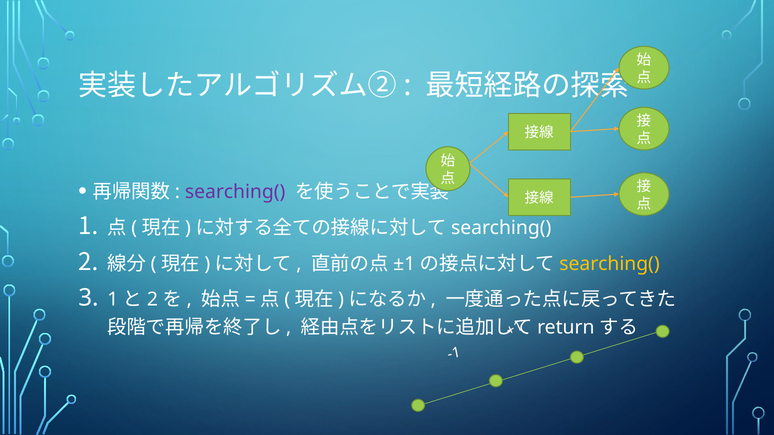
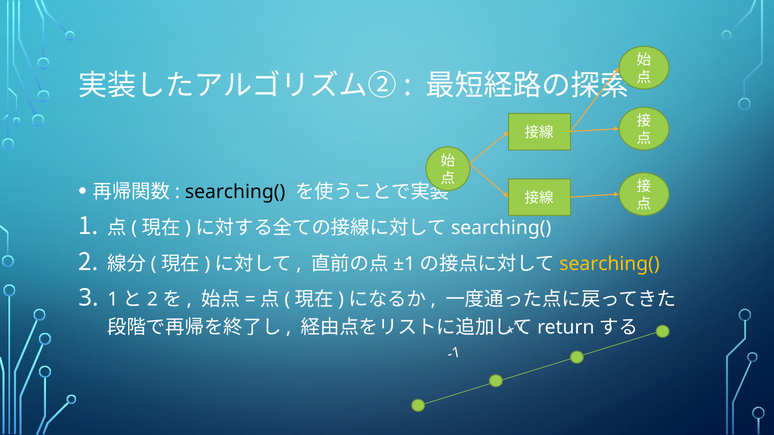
searching( colour: purple -> black (235, 192)
